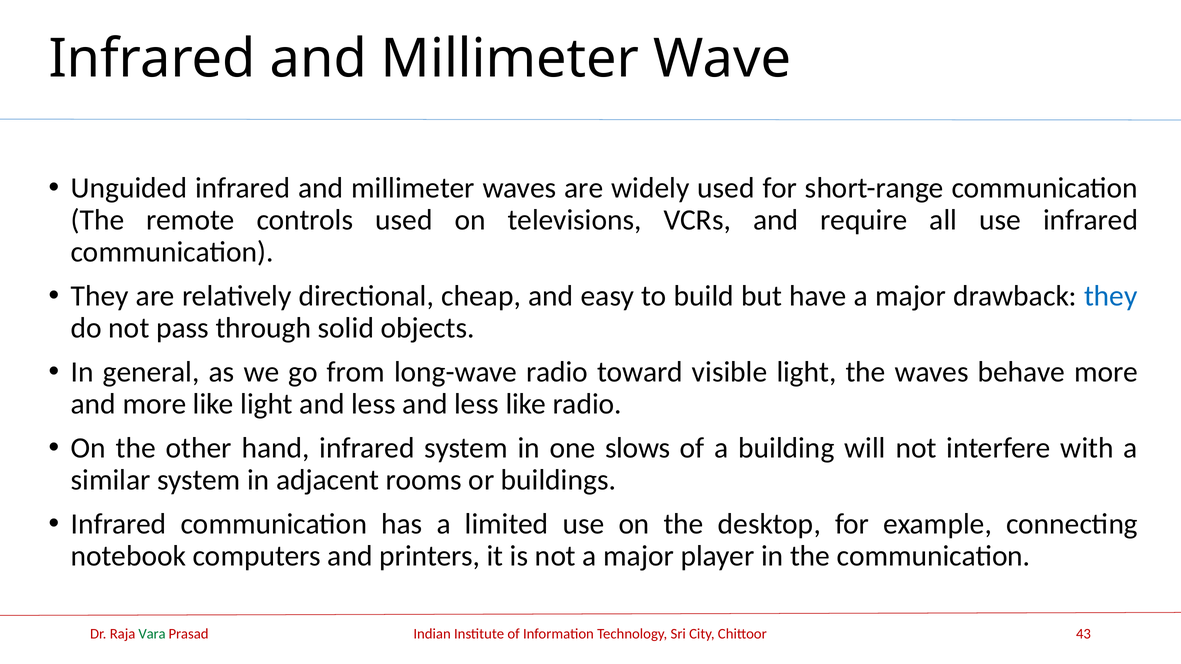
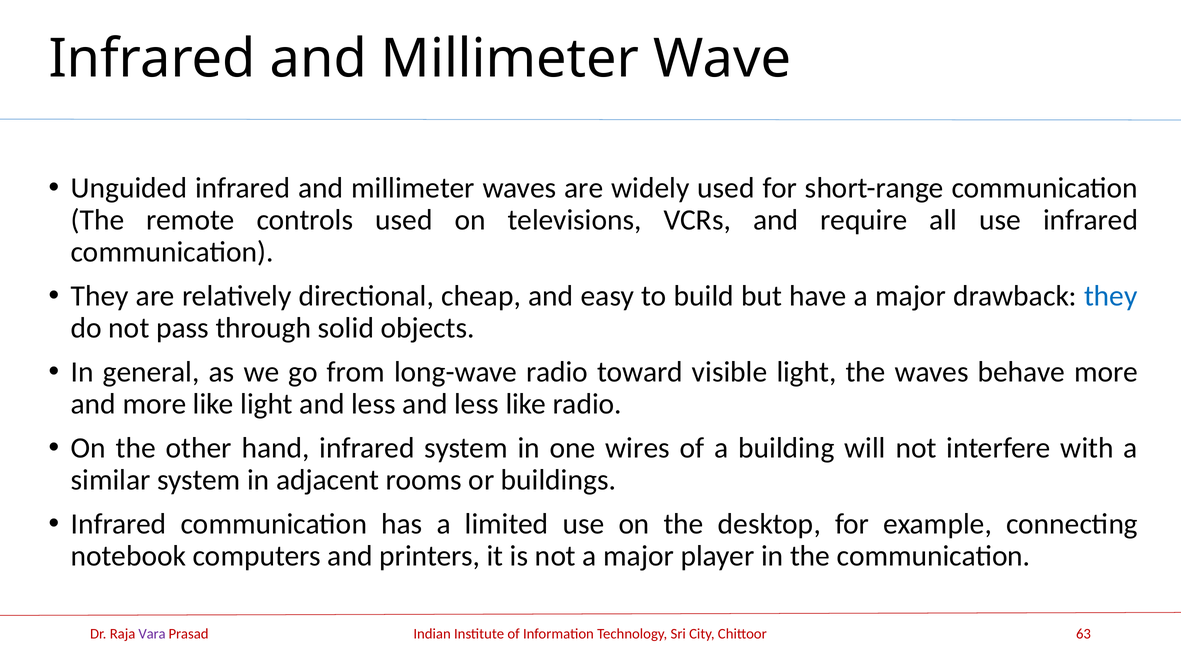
slows: slows -> wires (638, 448)
Vara colour: green -> purple (152, 634)
43: 43 -> 63 (1083, 634)
